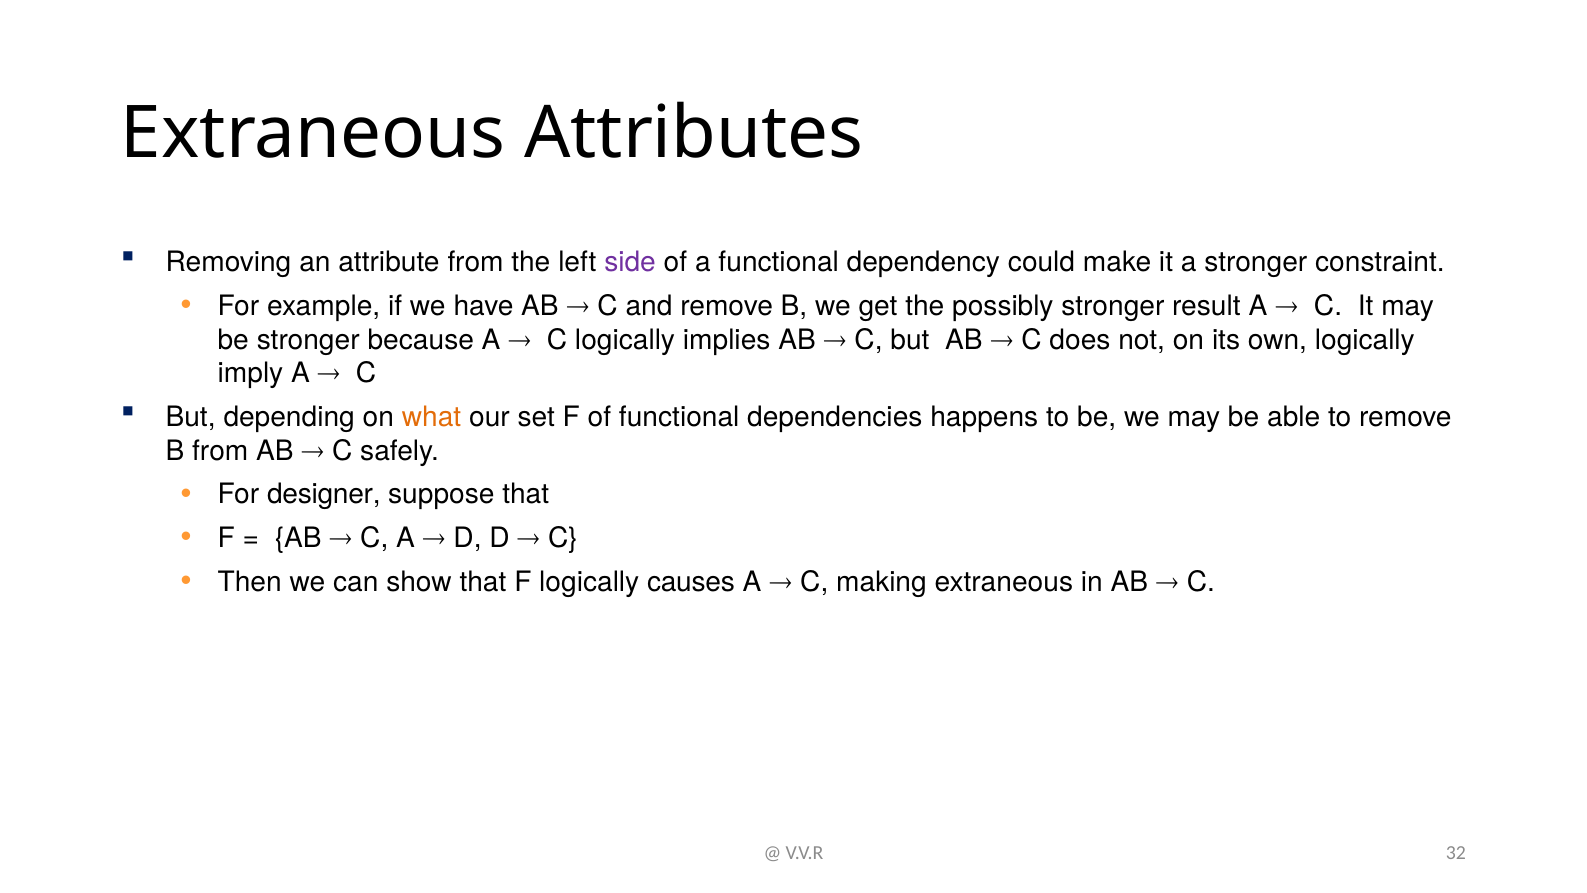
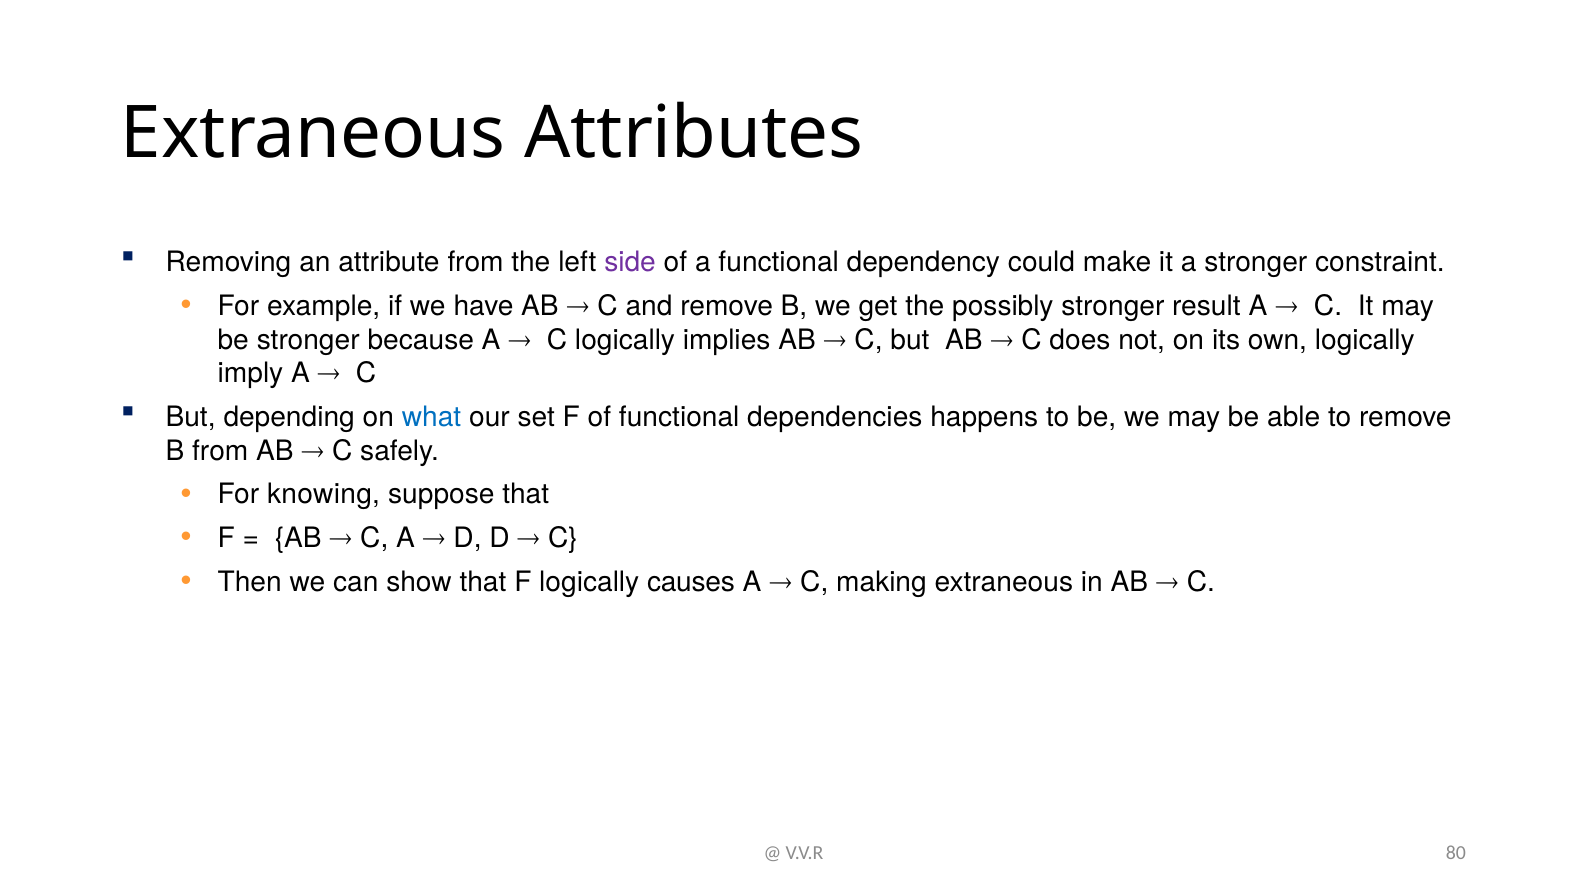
what colour: orange -> blue (432, 417)
designer: designer -> knowing (324, 494)
32: 32 -> 80 (1456, 852)
